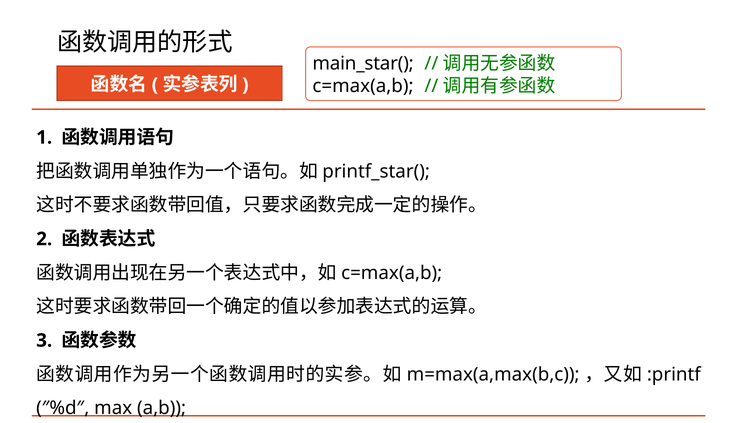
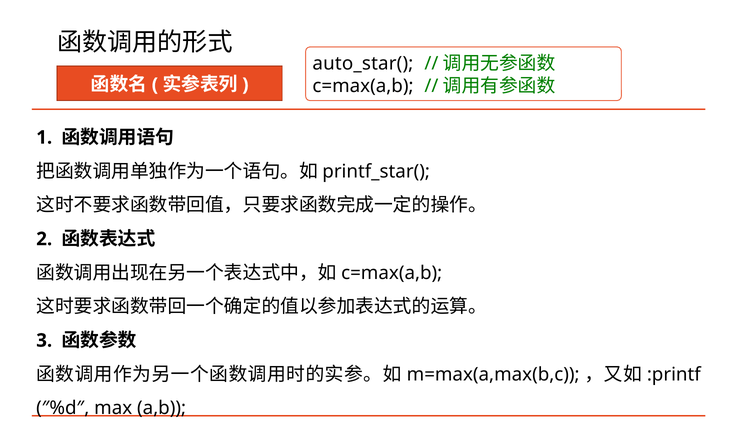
main_star(: main_star( -> auto_star( (363, 63)
